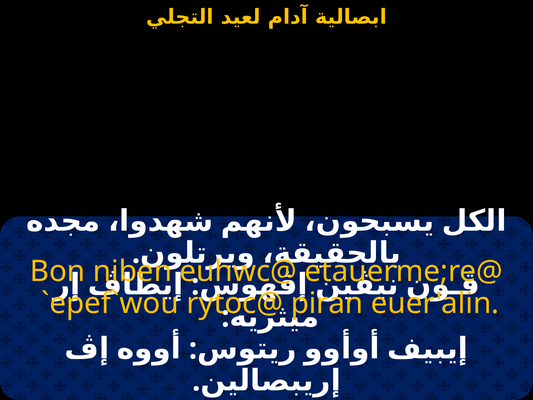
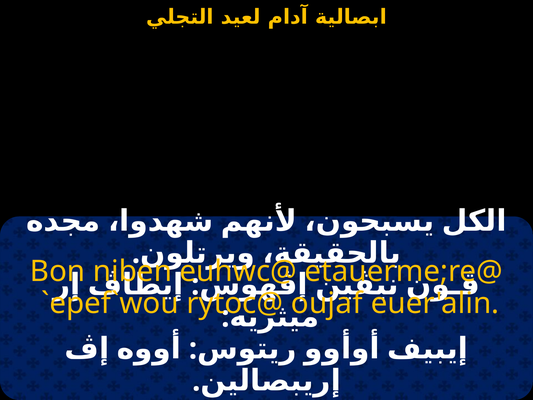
piran: piran -> oujaf (327, 303)
